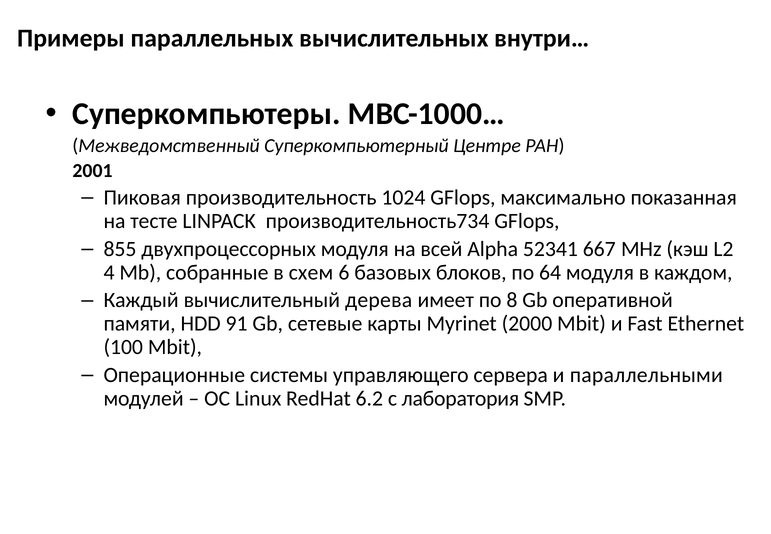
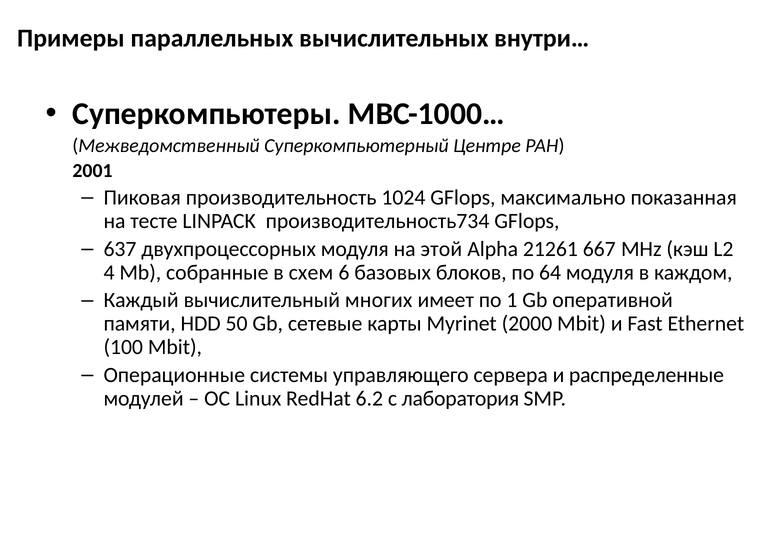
855: 855 -> 637 (120, 249)
всей: всей -> этой (441, 249)
52341: 52341 -> 21261 (550, 249)
дерева: дерева -> многих (379, 300)
8: 8 -> 1 (512, 300)
91: 91 -> 50 (237, 324)
параллельными: параллельными -> распределенные (646, 375)
